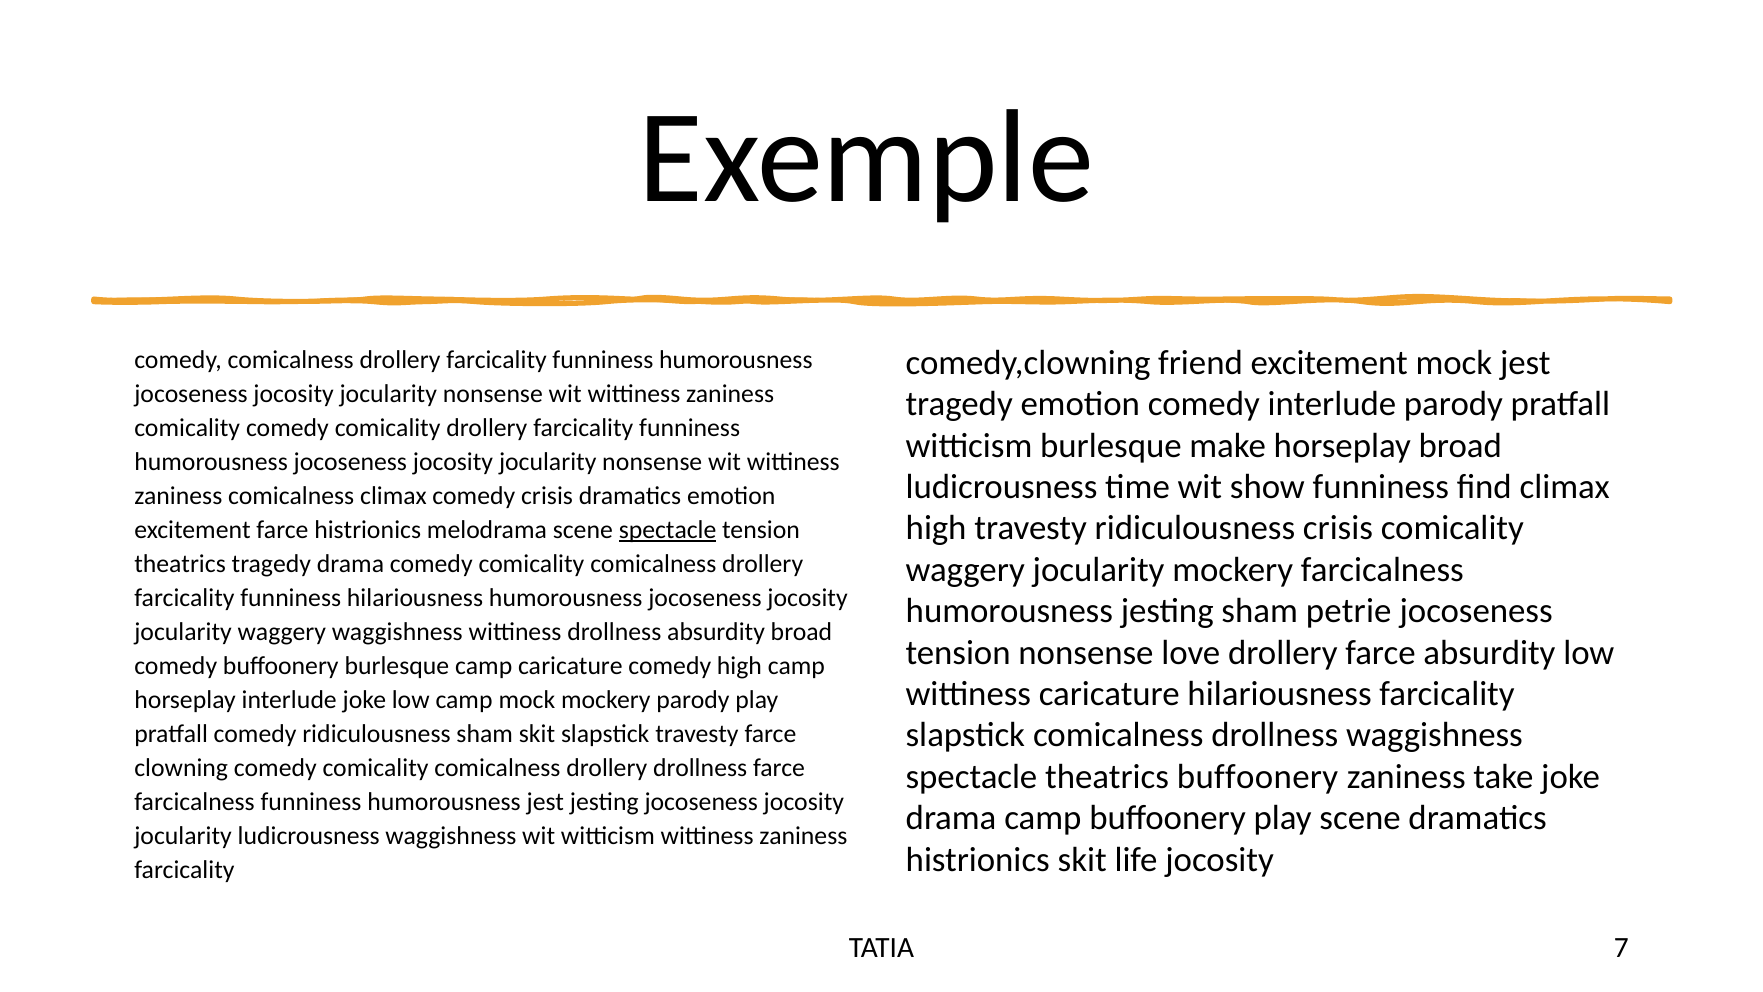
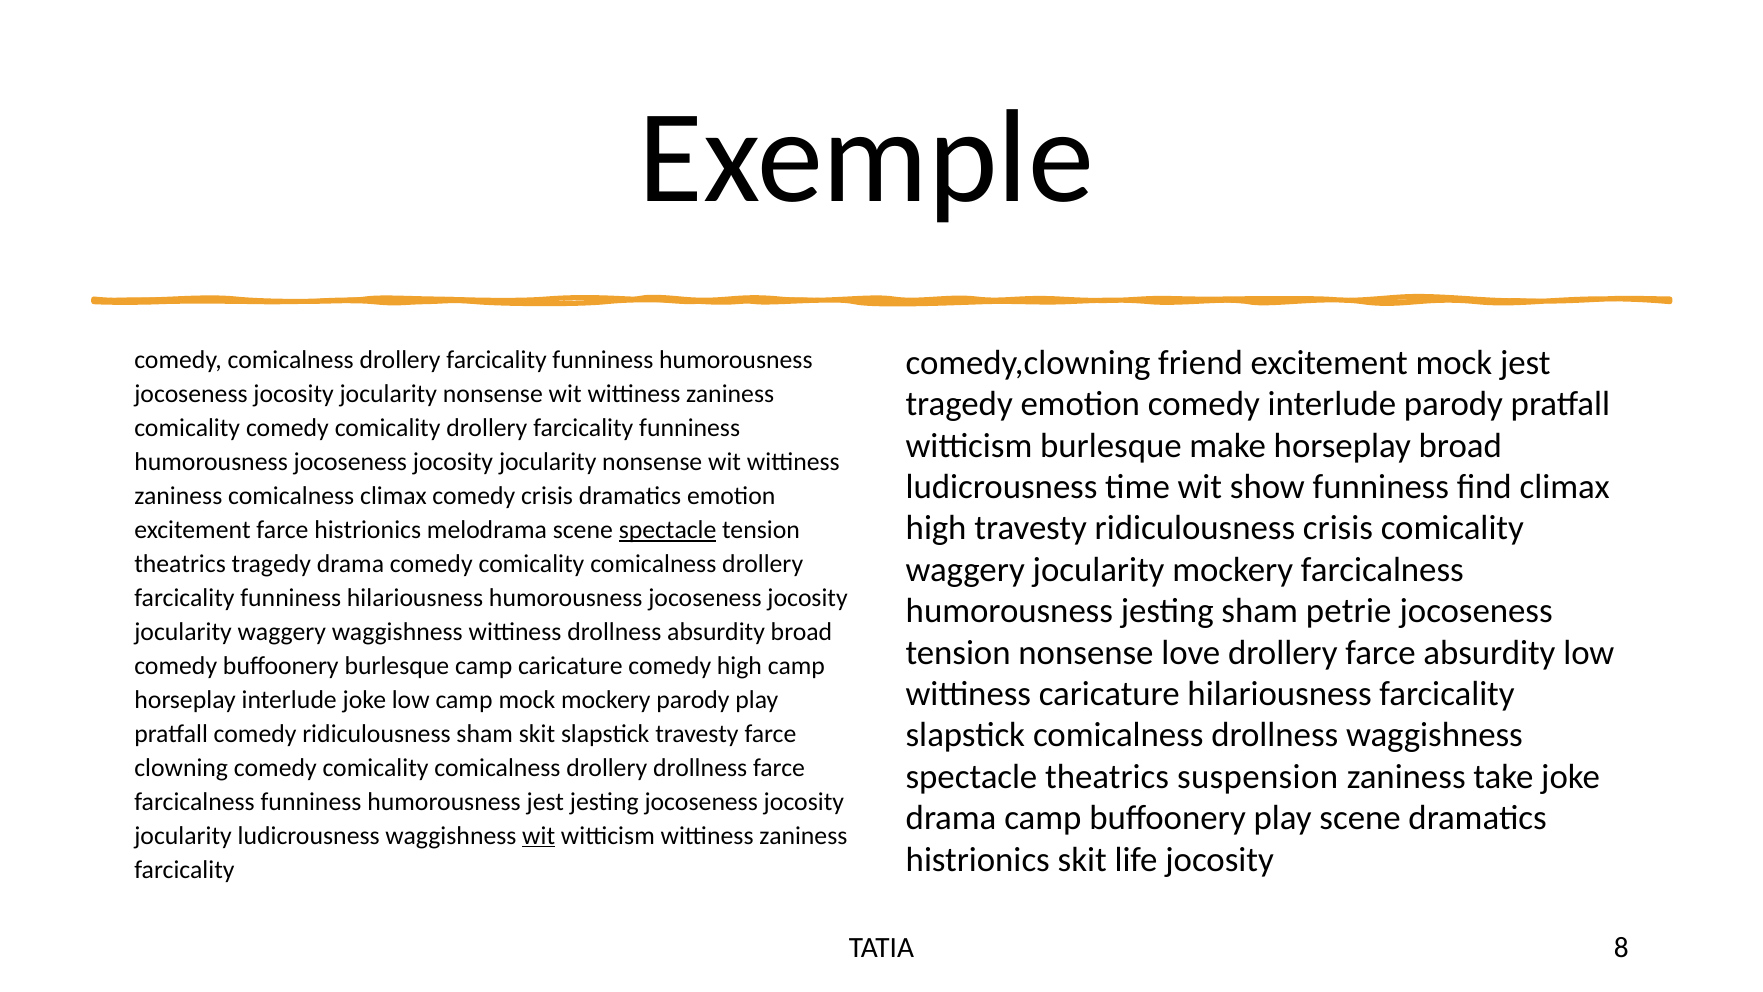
theatrics buffoonery: buffoonery -> suspension (1258, 777)
wit underline: none -> present (539, 835)
7: 7 -> 8 (1621, 947)
